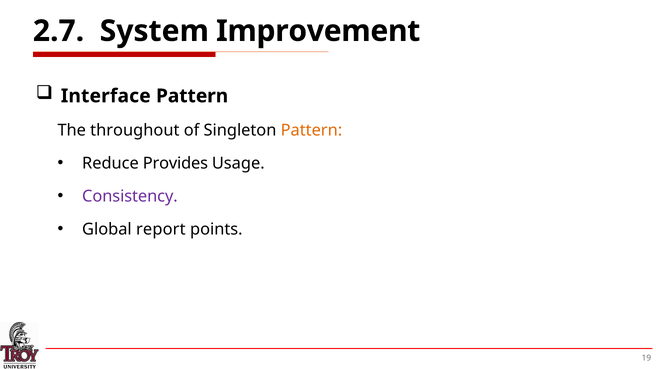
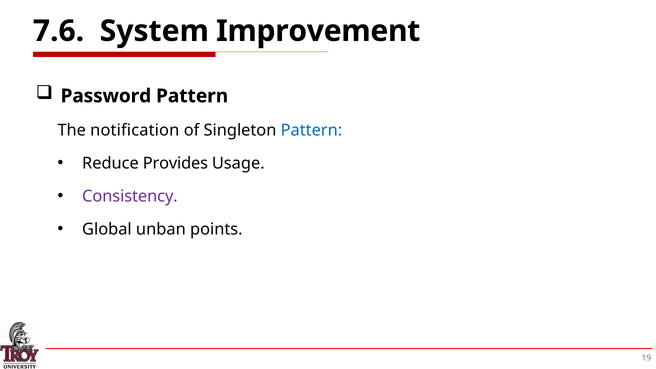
2.7: 2.7 -> 7.6 (59, 31)
Interface: Interface -> Password (106, 96)
throughout: throughout -> notification (135, 130)
Pattern colour: orange -> blue (311, 130)
report: report -> unban (161, 229)
